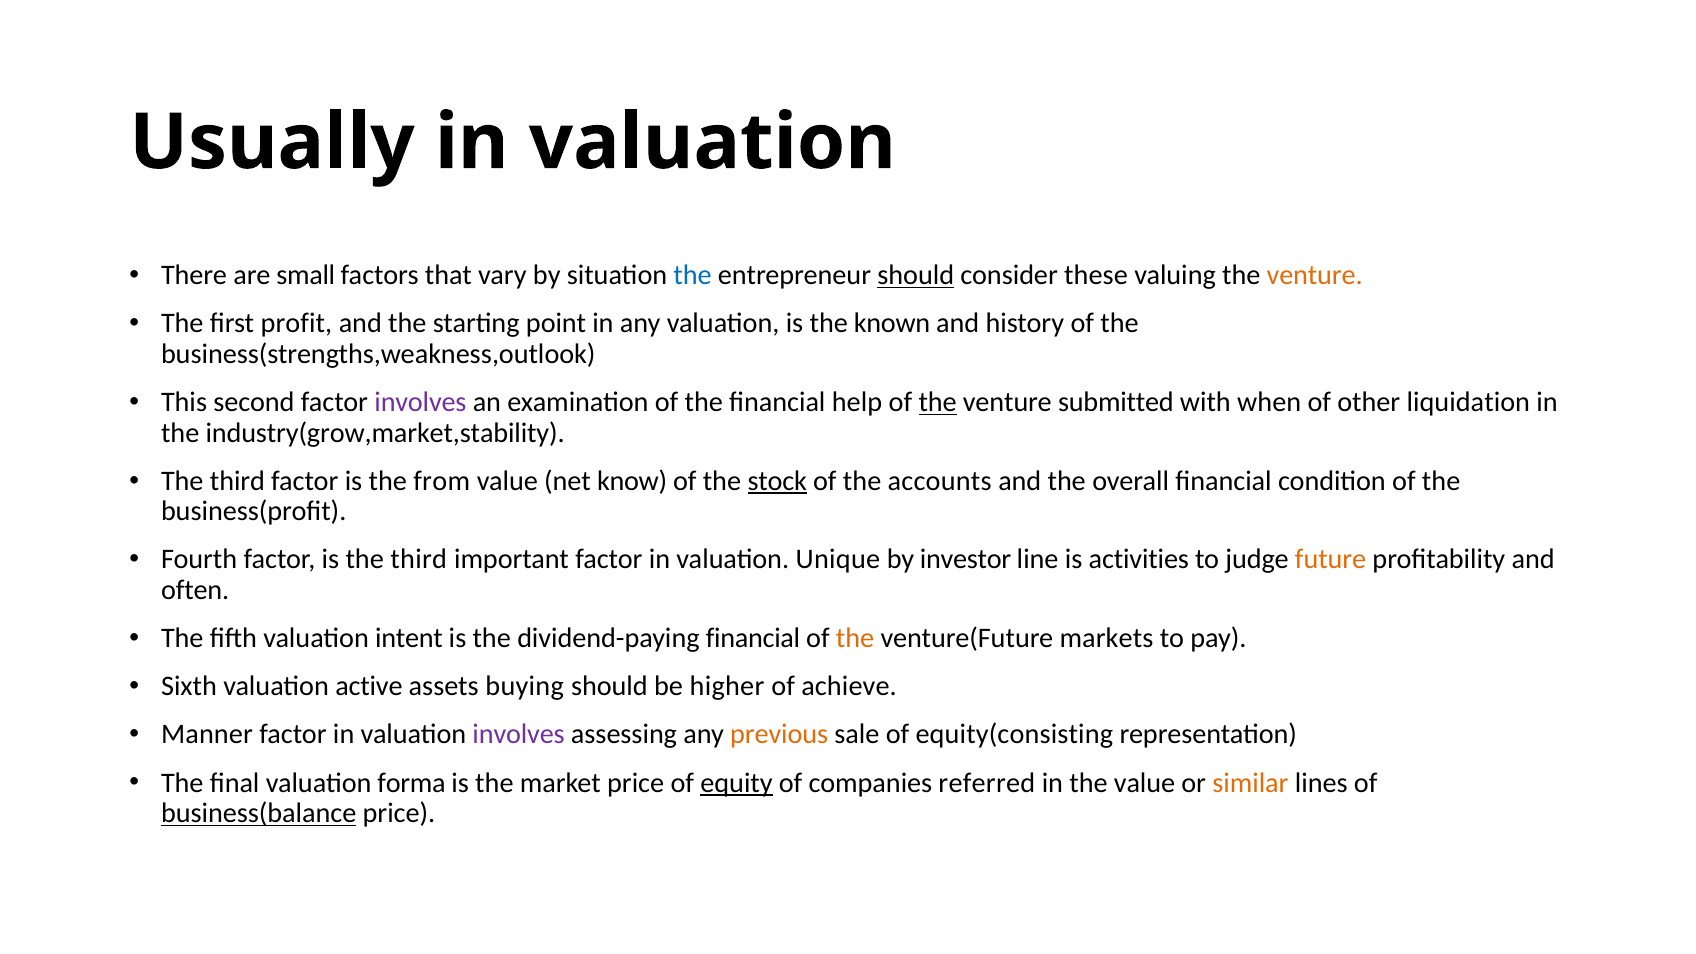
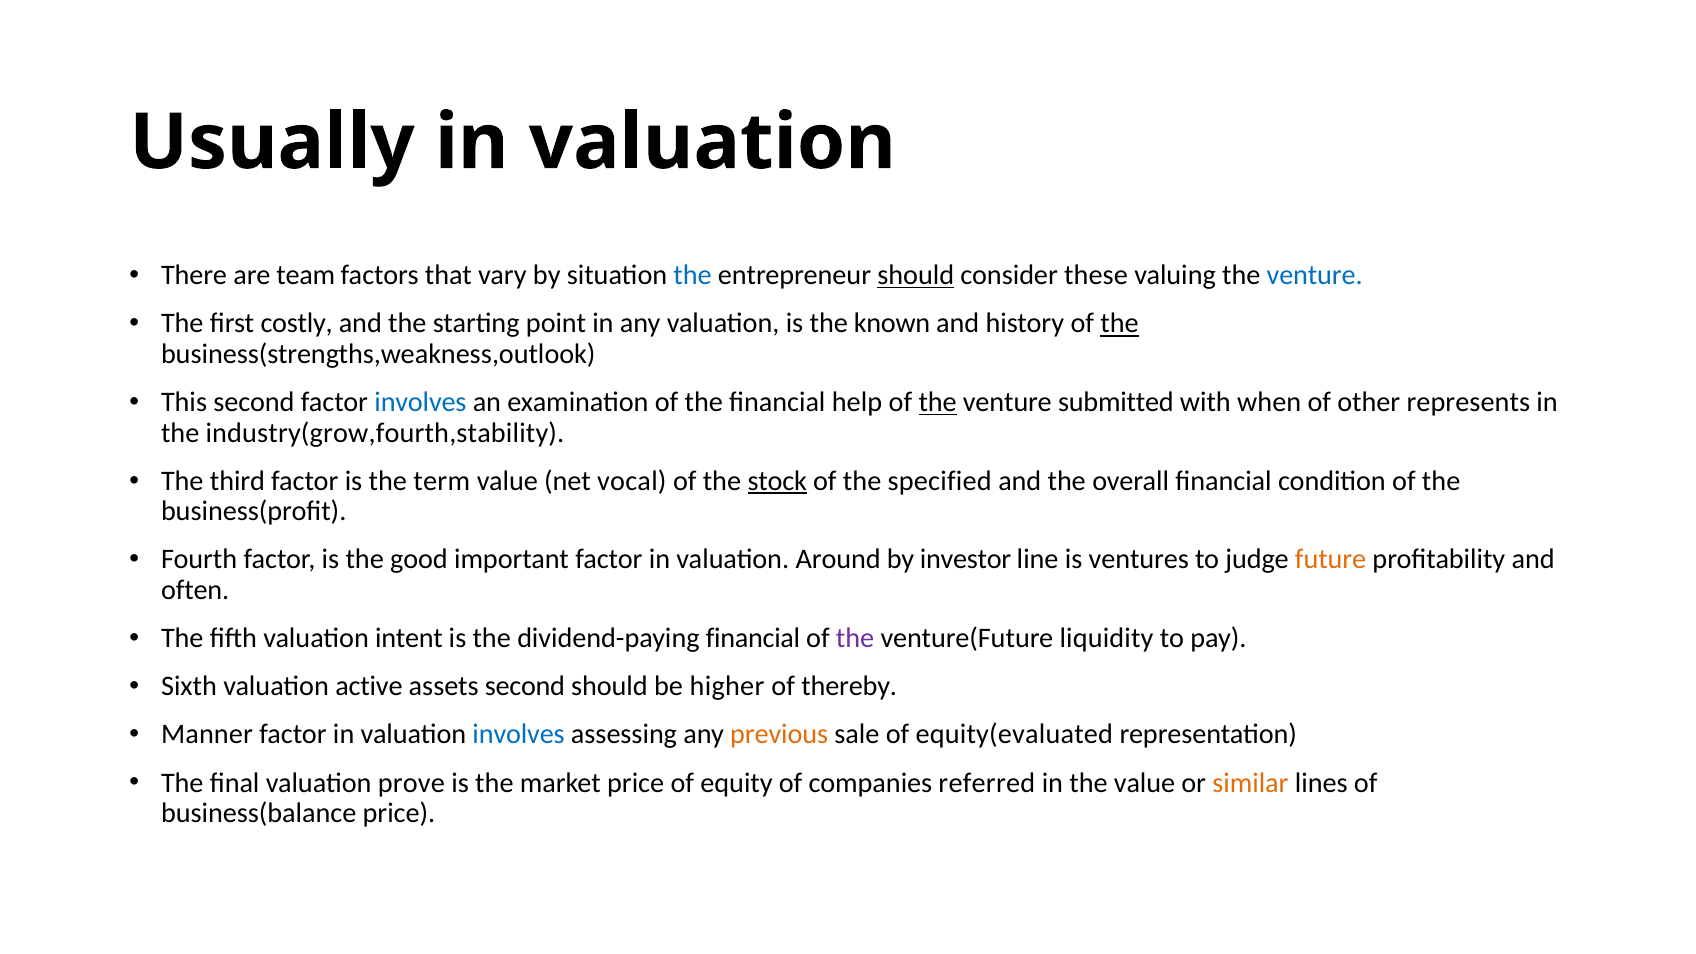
small: small -> team (306, 275)
venture colour: orange -> blue (1315, 275)
profit: profit -> costly (297, 324)
the underline: none -> present (1120, 324)
involves colour: purple -> blue (420, 402)
liquidation: liquidation -> represents (1468, 402)
industry(grow,market,stability: industry(grow,market,stability -> industry(grow,fourth,stability (385, 433)
from: from -> term (442, 481)
know: know -> vocal (632, 481)
accounts: accounts -> specified (940, 481)
is the third: third -> good (419, 560)
Unique: Unique -> Around (838, 560)
activities: activities -> ventures (1139, 560)
the colour: orange -> purple (855, 638)
markets: markets -> liquidity (1106, 638)
assets buying: buying -> second (525, 686)
achieve: achieve -> thereby (849, 686)
involves colour: purple -> blue (519, 735)
equity(consisting: equity(consisting -> equity(evaluated (1014, 735)
forma: forma -> prove (411, 783)
equity underline: present -> none (737, 783)
business(balance underline: present -> none (259, 813)
